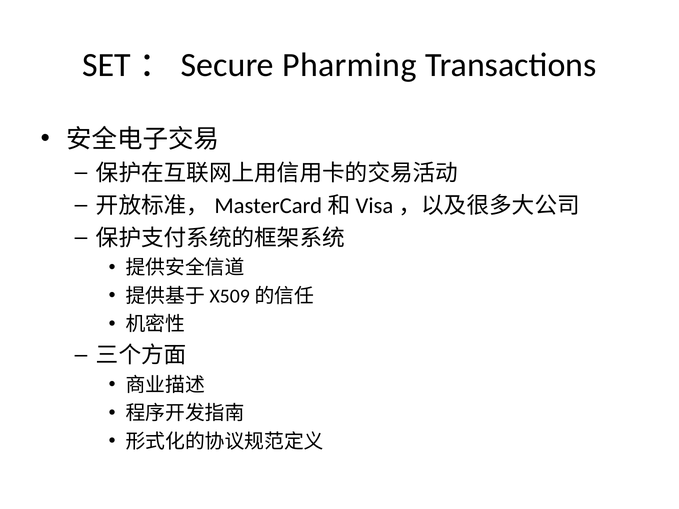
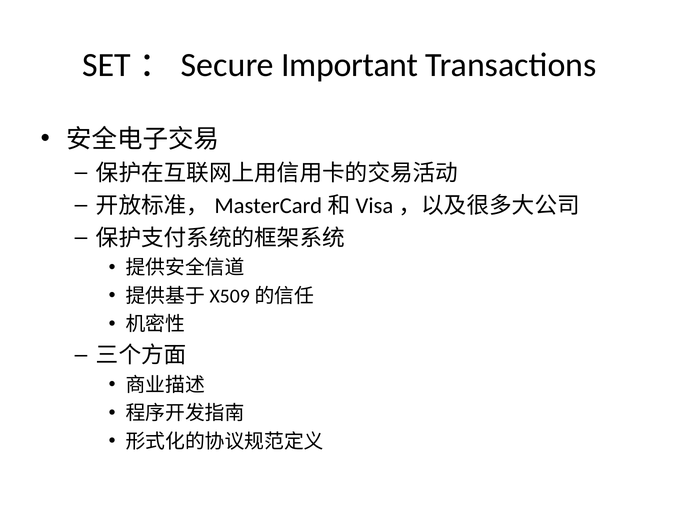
Pharming: Pharming -> Important (350, 65)
